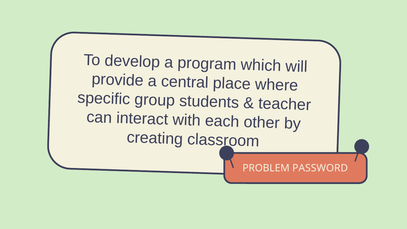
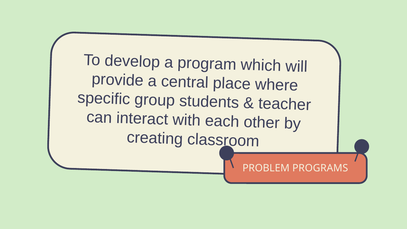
PASSWORD: PASSWORD -> PROGRAMS (320, 168)
